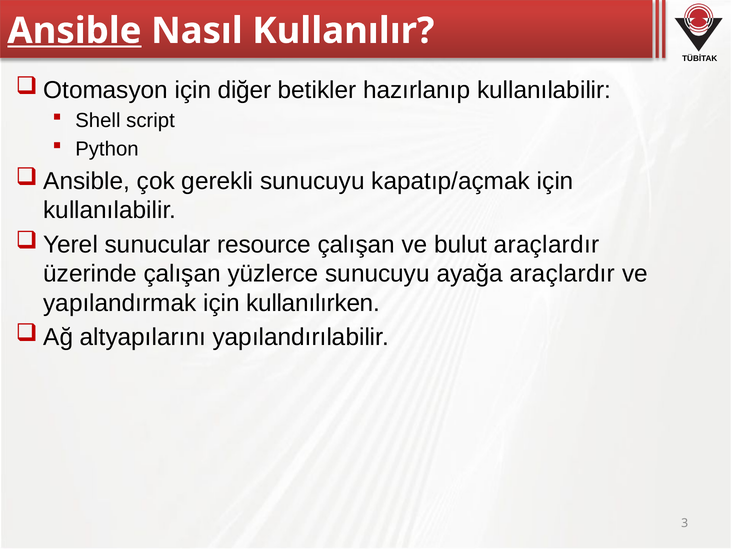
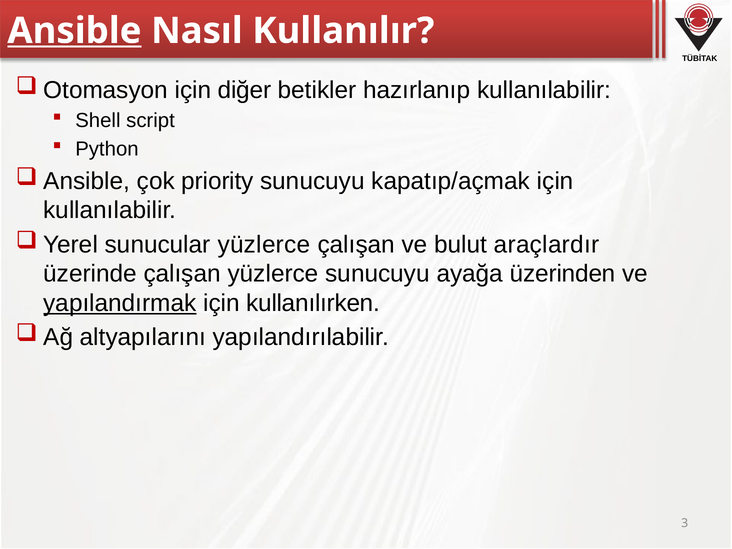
gerekli: gerekli -> priority (218, 181)
sunucular resource: resource -> yüzlerce (264, 245)
ayağa araçlardır: araçlardır -> üzerinden (563, 274)
yapılandırmak underline: none -> present (120, 303)
